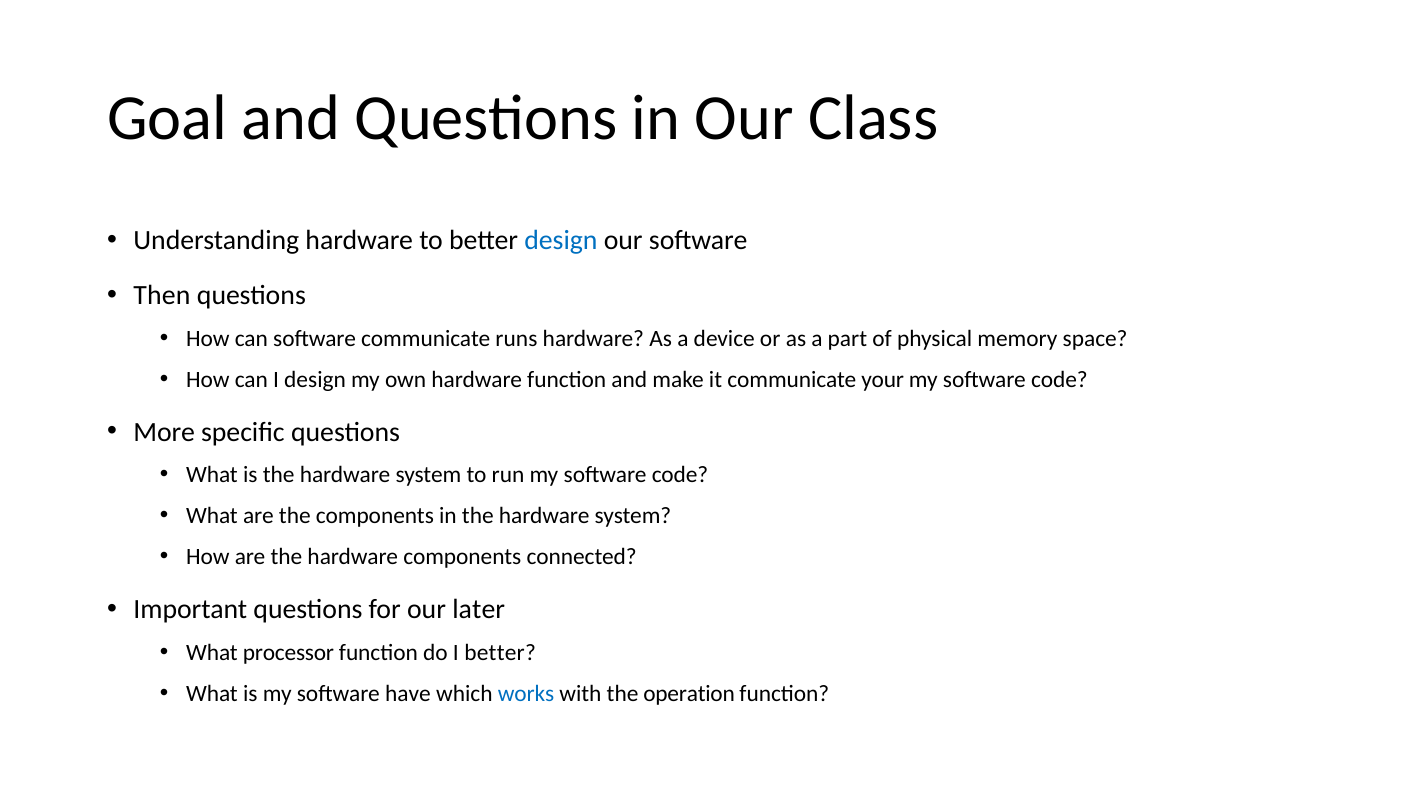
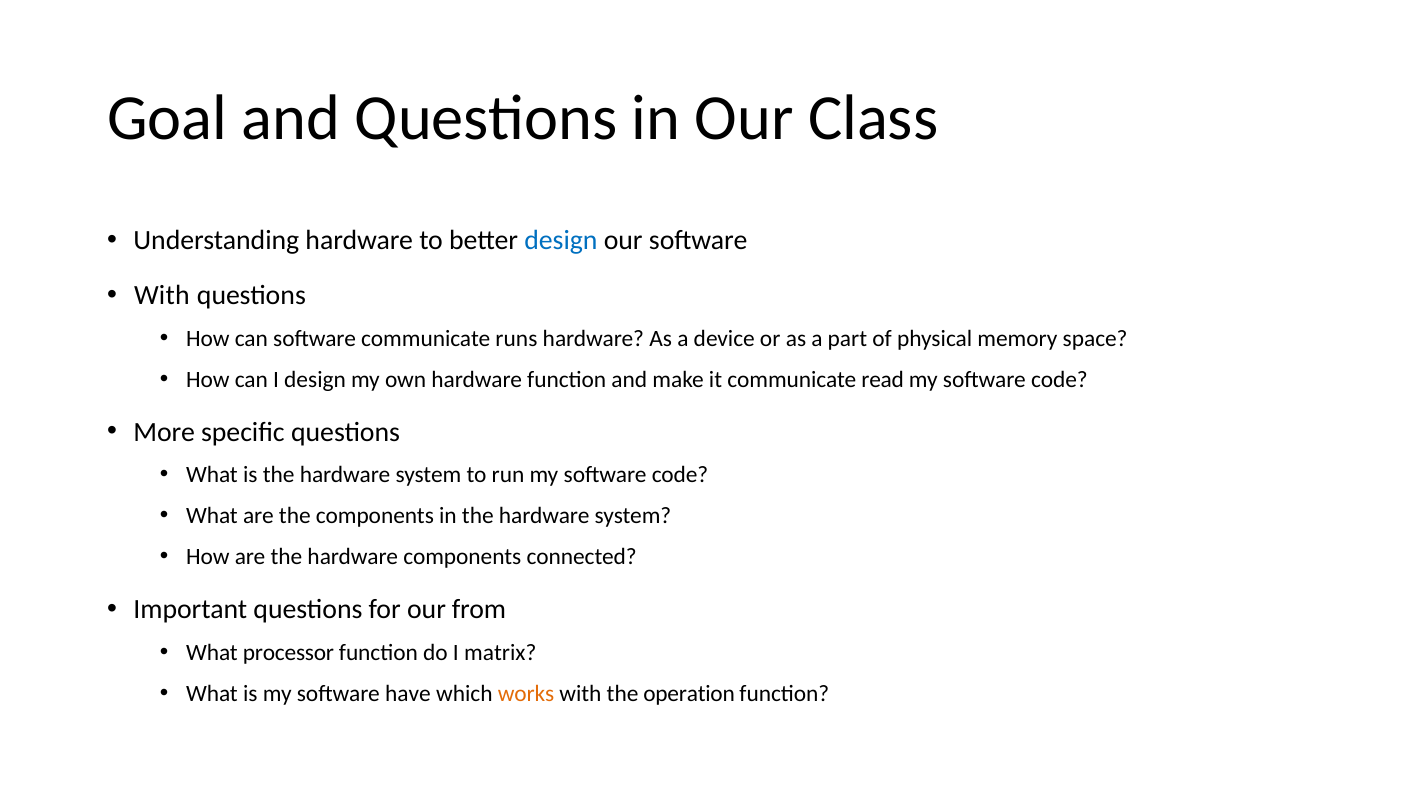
Then: Then -> With (162, 296)
your: your -> read (883, 380)
later: later -> from (479, 610)
I better: better -> matrix (500, 653)
works colour: blue -> orange (526, 694)
